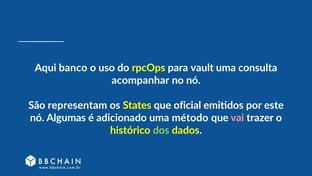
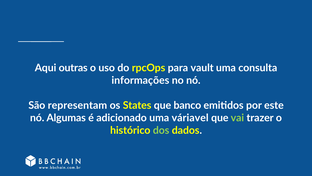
banco: banco -> outras (73, 68)
acompanhar: acompanhar -> informações (140, 80)
oficial: oficial -> banco (187, 105)
método: método -> váriavel (190, 118)
vai colour: pink -> light green (237, 118)
